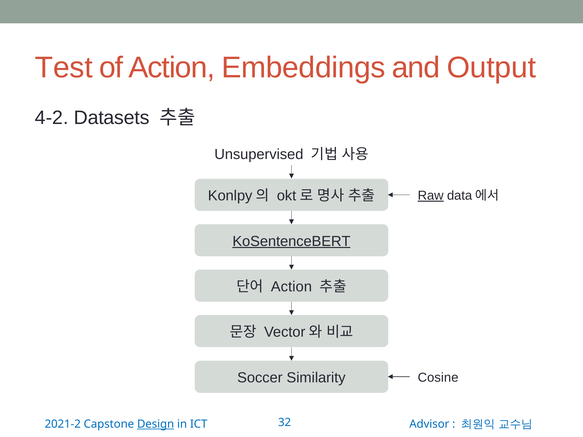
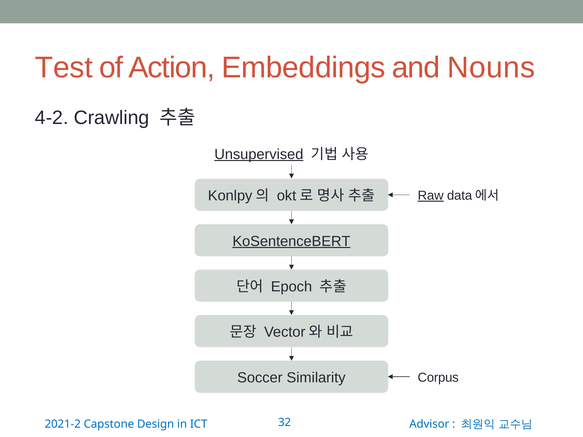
Output: Output -> Nouns (491, 68)
Datasets: Datasets -> Crawling (112, 118)
Unsupervised underline: none -> present (259, 154)
Action: Action -> Epoch (291, 287)
Cosine: Cosine -> Corpus (438, 378)
Design underline: present -> none (156, 424)
